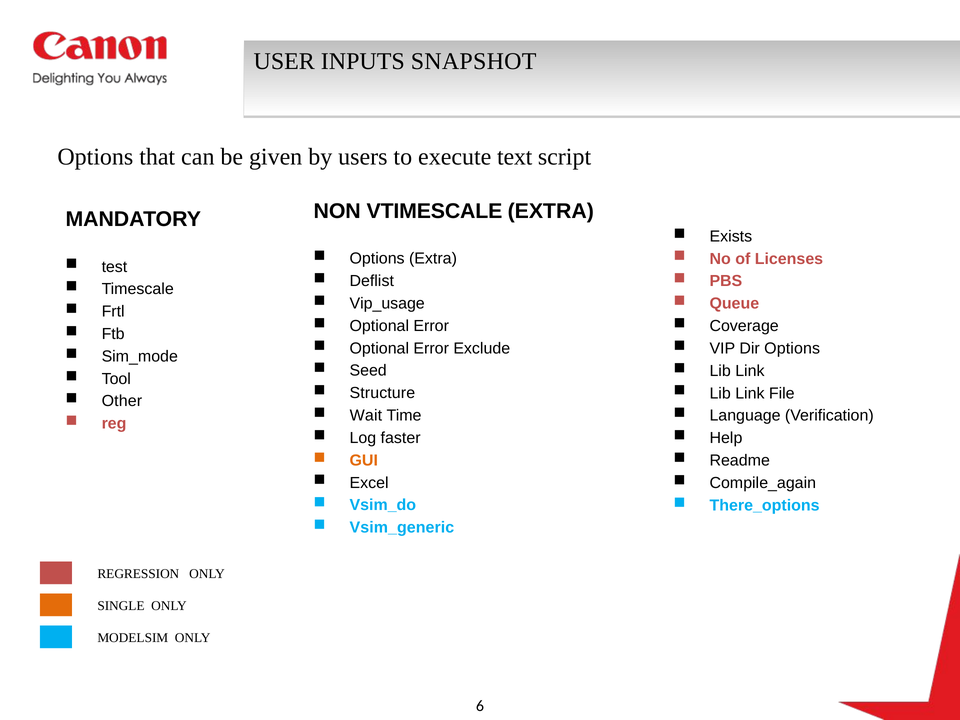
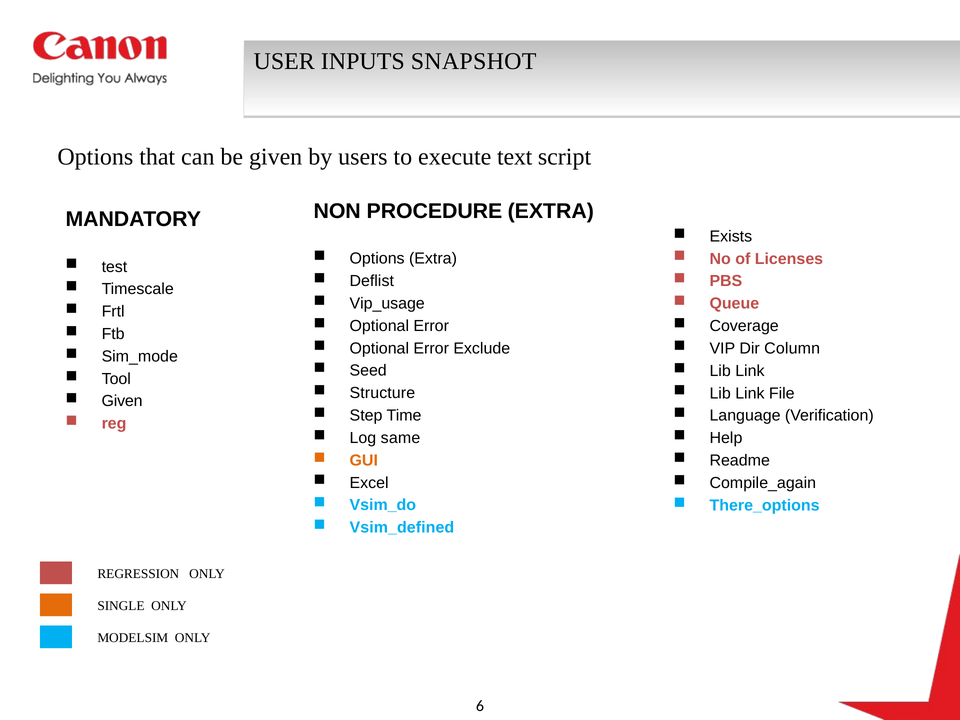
VTIMESCALE: VTIMESCALE -> PROCEDURE (434, 211)
Dir Options: Options -> Column (792, 348)
Other: Other -> Given (122, 401)
Wait: Wait -> Step (366, 416)
faster: faster -> same (401, 438)
Vsim_generic: Vsim_generic -> Vsim_defined (402, 528)
